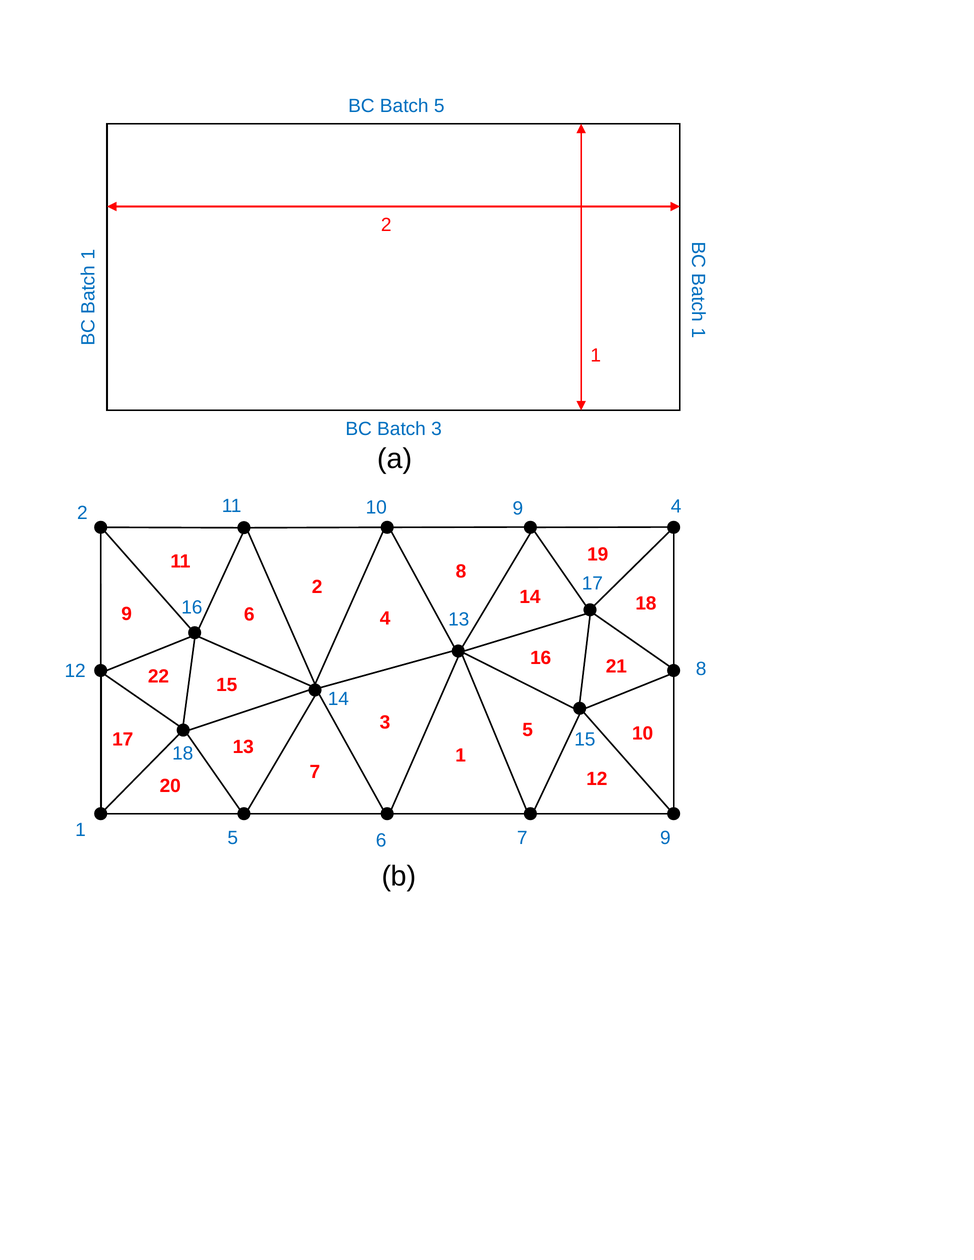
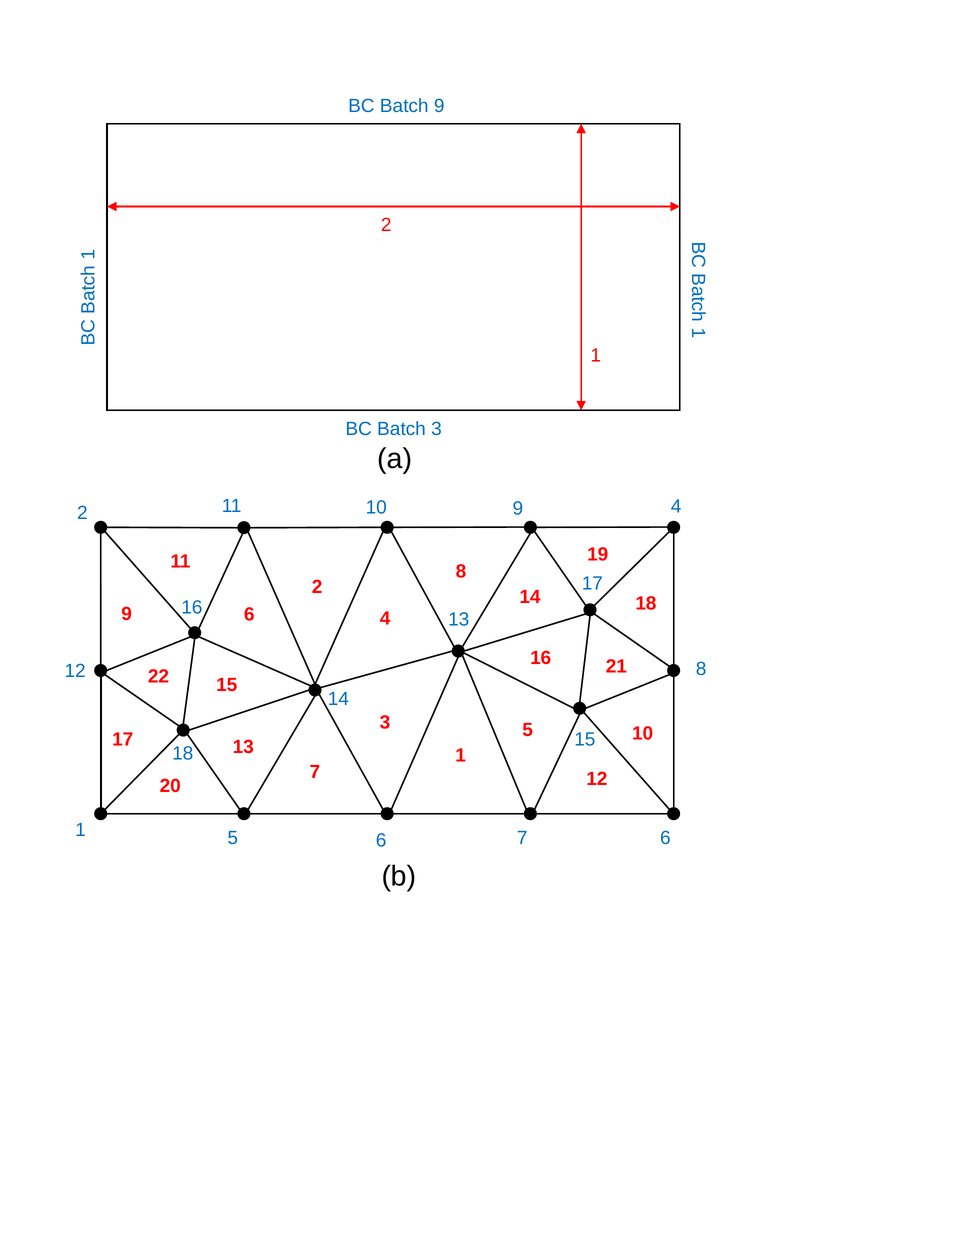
Batch 5: 5 -> 9 (439, 106)
7 9: 9 -> 6 (665, 838)
